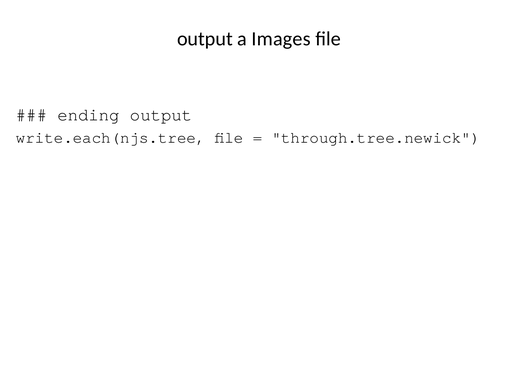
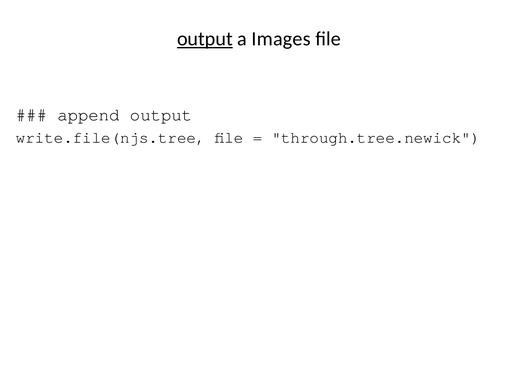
output underline: none -> present (205, 39)
ending: ending -> append (89, 115)
write.each(njs.tree: write.each(njs.tree -> write.file(njs.tree (111, 137)
